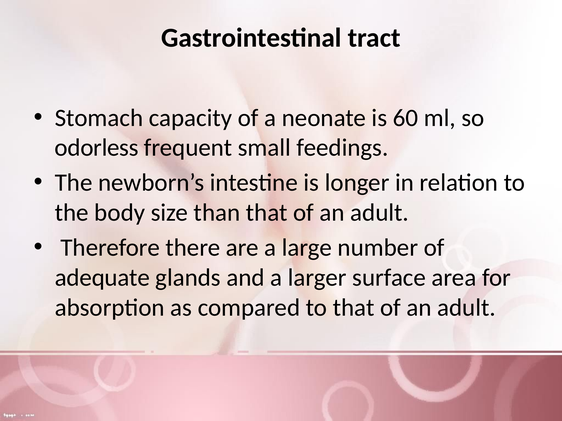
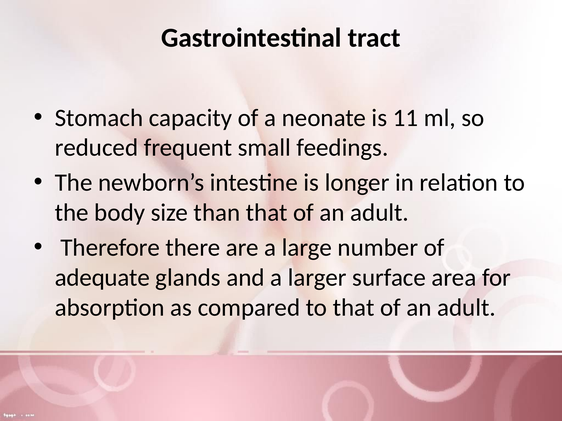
60: 60 -> 11 (405, 118)
odorless: odorless -> reduced (96, 148)
